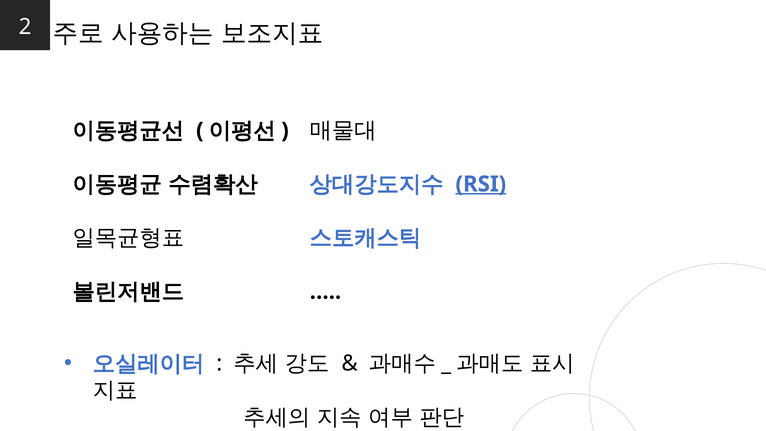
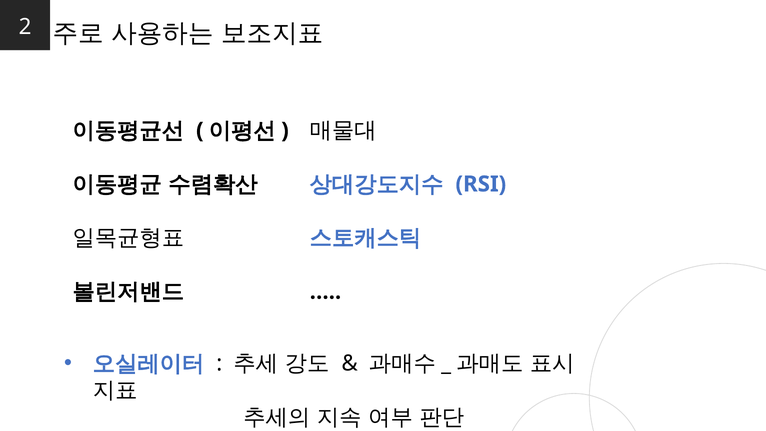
RSI underline: present -> none (481, 184)
